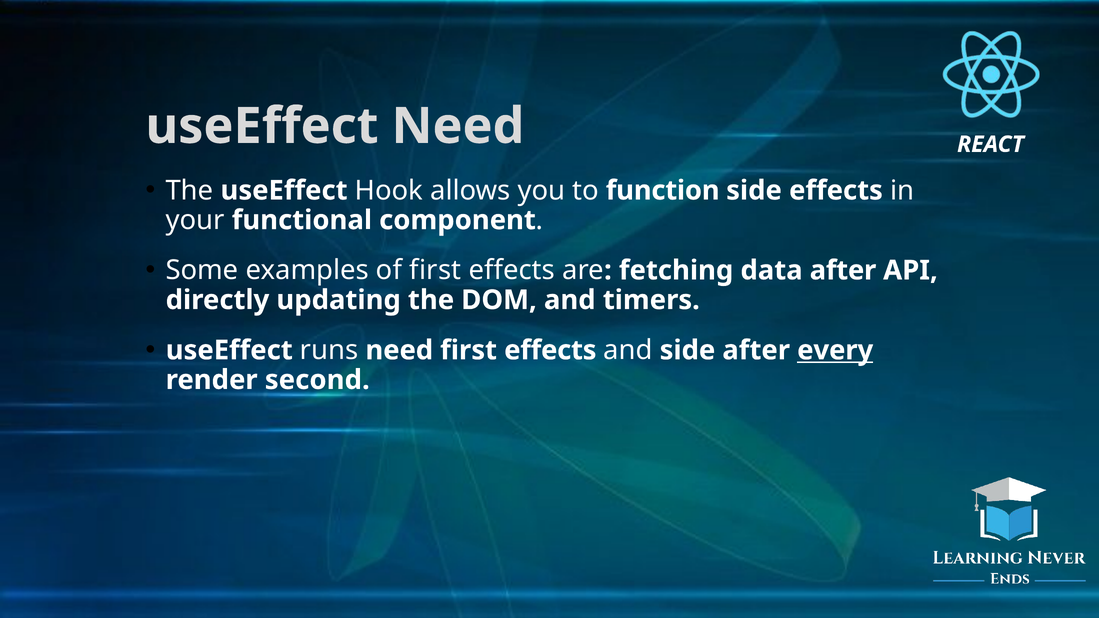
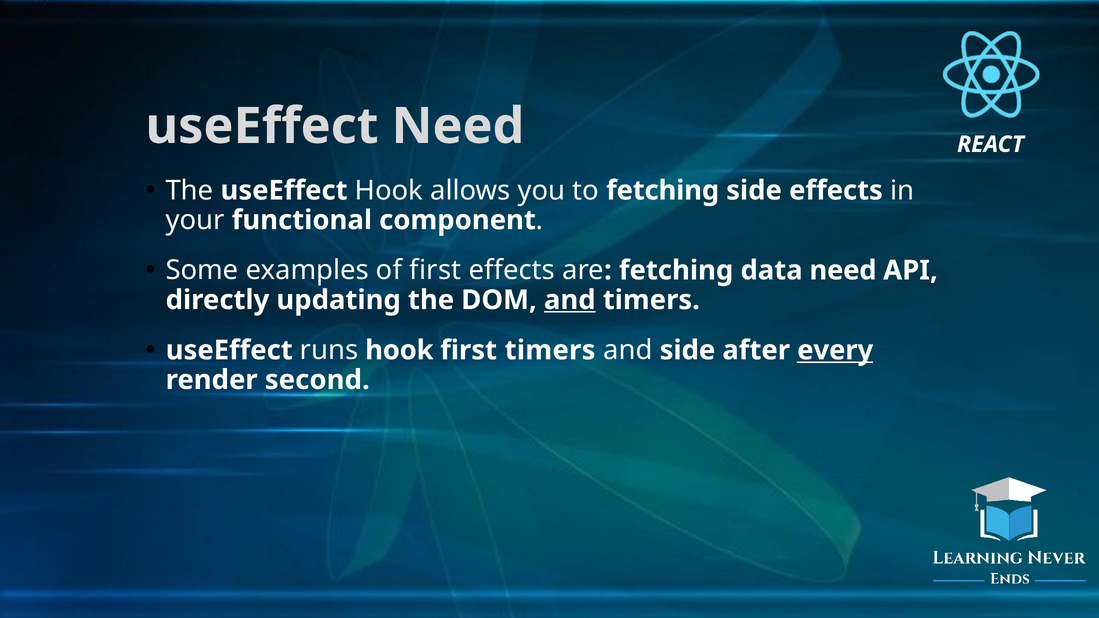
to function: function -> fetching (663, 191)
data after: after -> need (843, 270)
and underline: none -> present (570, 300)
runs need: need -> hook (399, 350)
effects: effects -> timers (550, 350)
